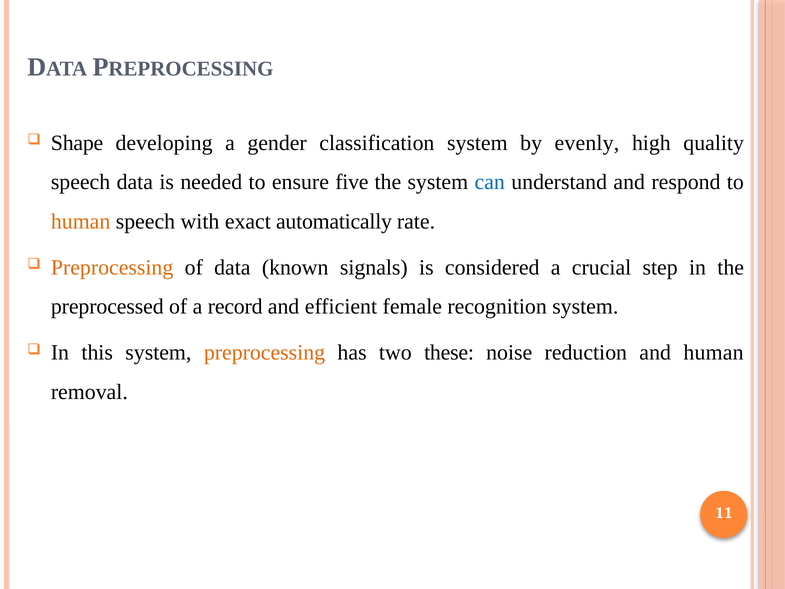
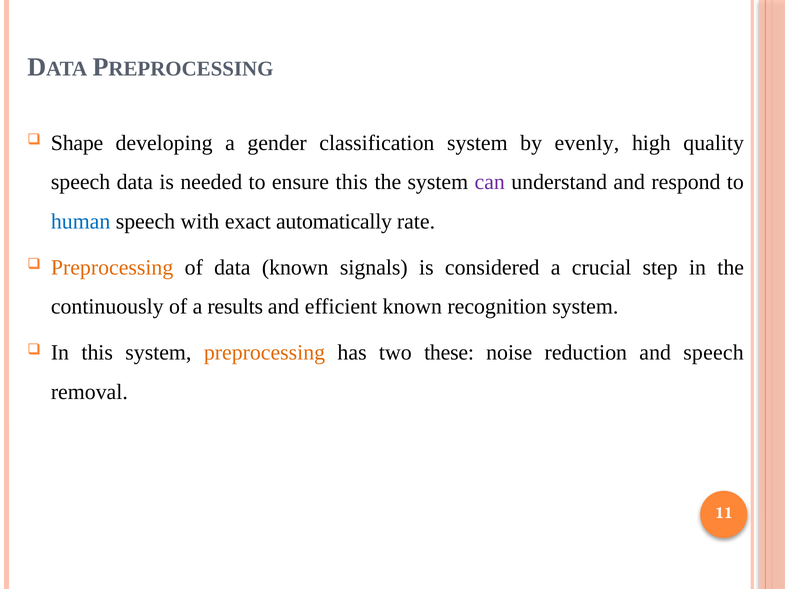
ensure five: five -> this (352, 182)
can colour: blue -> purple (490, 182)
human colour: orange -> blue (81, 221)
preprocessed: preprocessed -> continuously (107, 307)
record: record -> results (235, 307)
efficient female: female -> known (412, 307)
and human: human -> speech (713, 352)
